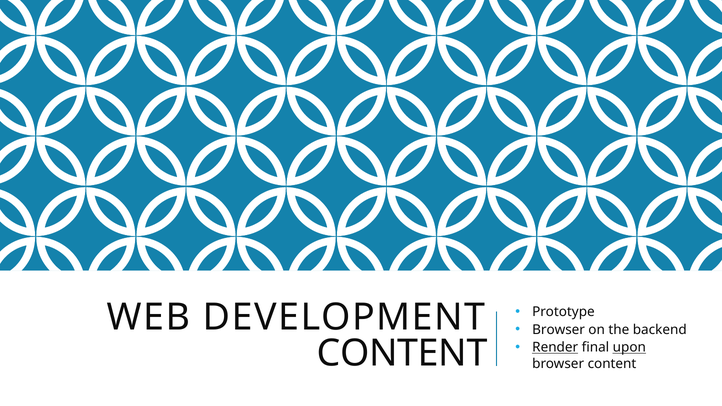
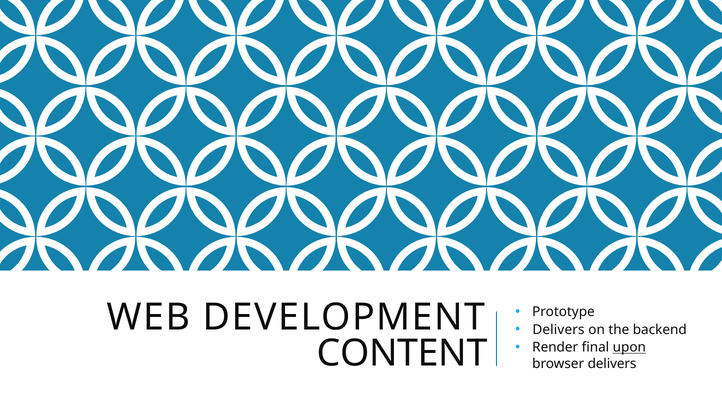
Browser: Browser -> Delivers (558, 330)
Render underline: present -> none (555, 348)
browser content: content -> delivers (612, 364)
